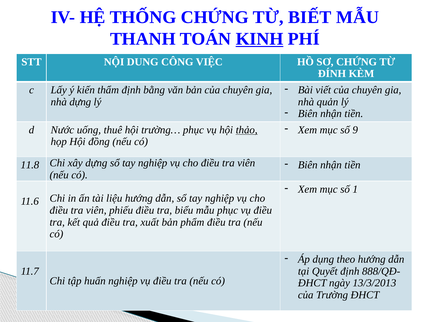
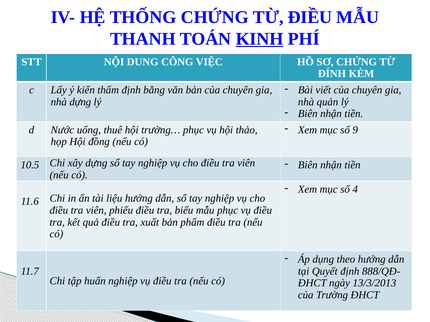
TỪ BIẾT: BIẾT -> ĐIỀU (310, 17)
thảo underline: present -> none (247, 130)
11.8: 11.8 -> 10.5 (30, 165)
1: 1 -> 4 (355, 190)
